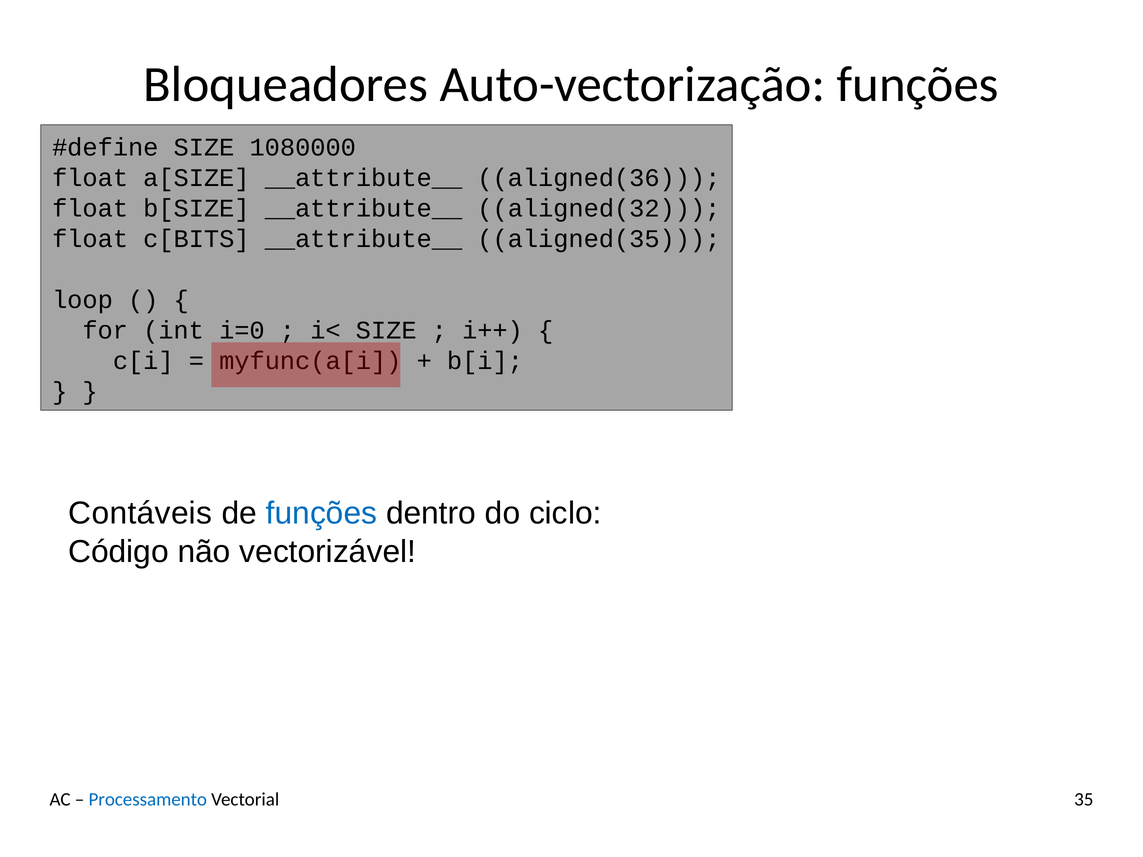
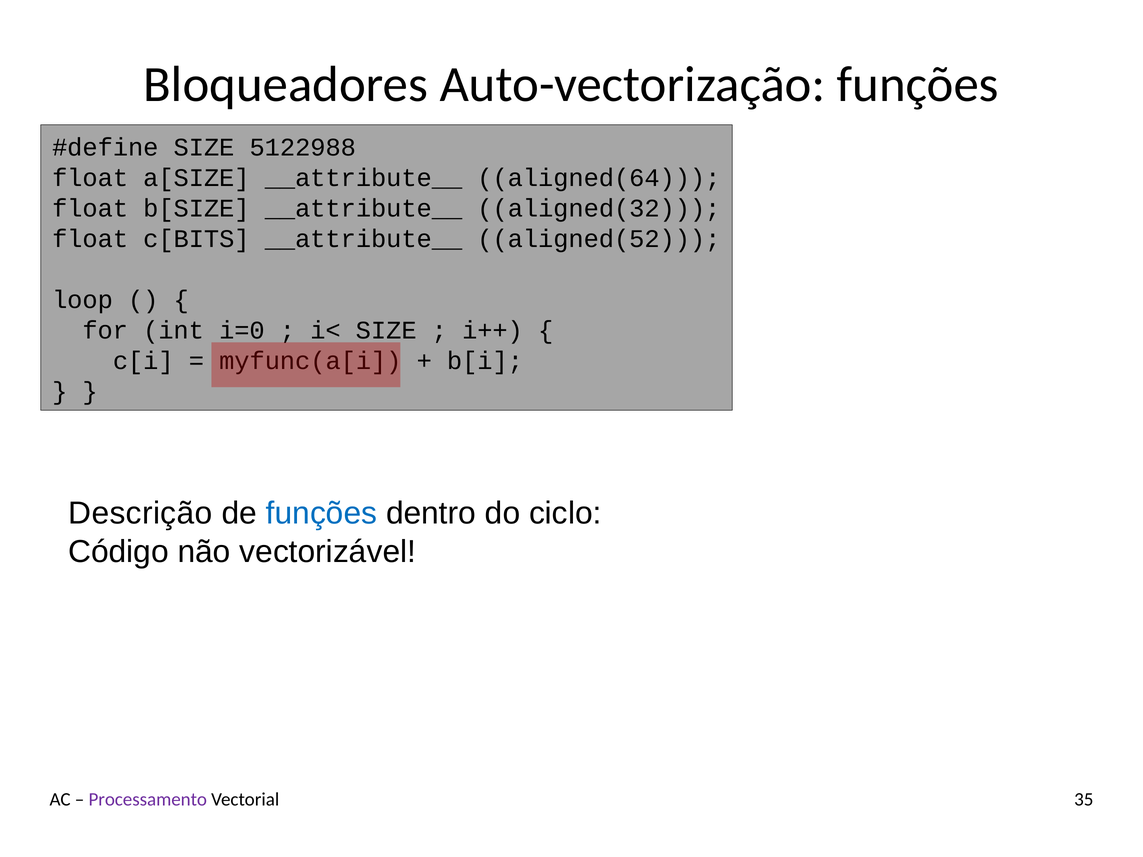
1080000: 1080000 -> 5122988 (303, 148)
aligned(36: aligned(36 -> aligned(64 (599, 178)
aligned(35: aligned(35 -> aligned(52 (599, 239)
Contáveis: Contáveis -> Descrição (140, 514)
Processamento colour: blue -> purple (148, 800)
